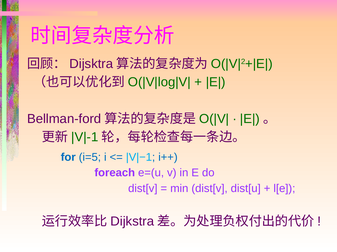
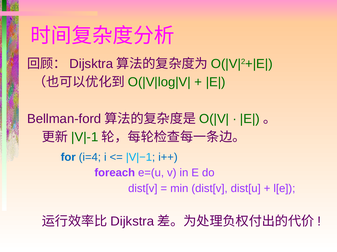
i=5: i=5 -> i=4 (90, 158)
